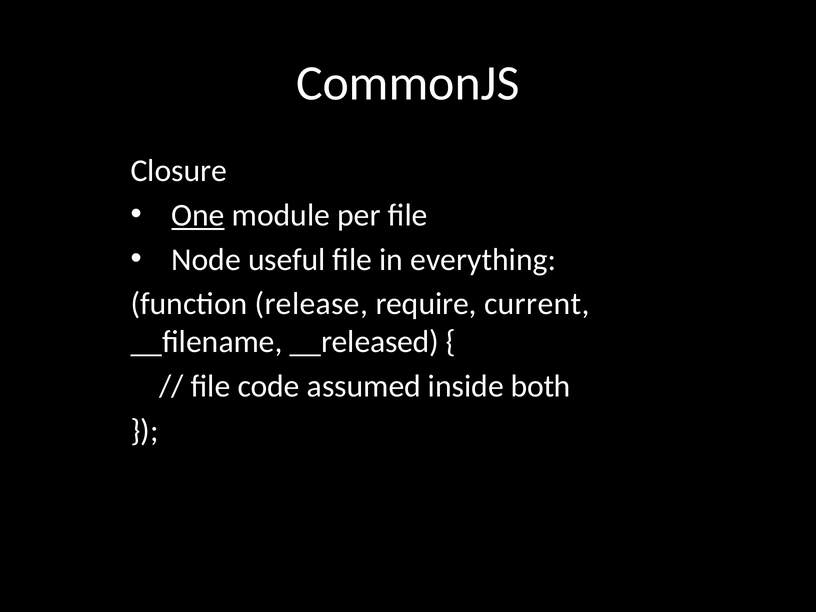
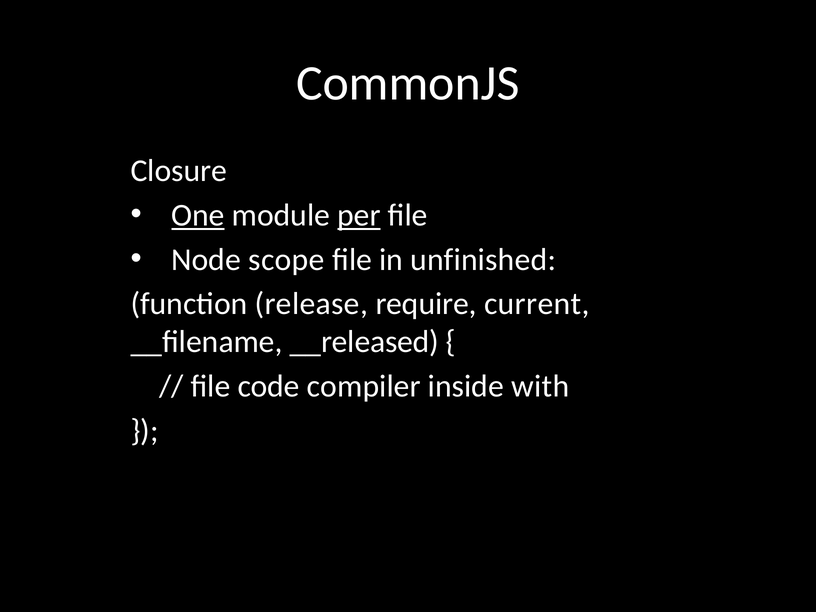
per underline: none -> present (359, 215)
useful: useful -> scope (286, 260)
everything: everything -> unfinished (483, 260)
assumed: assumed -> compiler (364, 386)
both: both -> with (540, 386)
